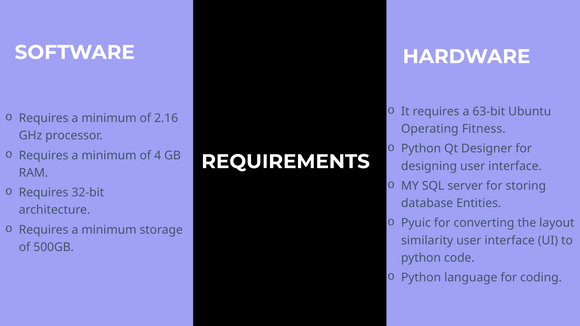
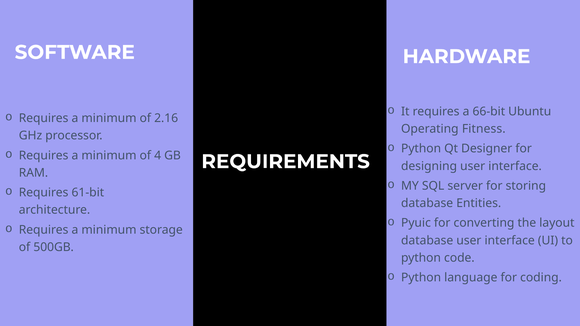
63-bit: 63-bit -> 66-bit (489, 112)
32-bit: 32-bit -> 61-bit (88, 193)
similarity: similarity -> database (427, 241)
